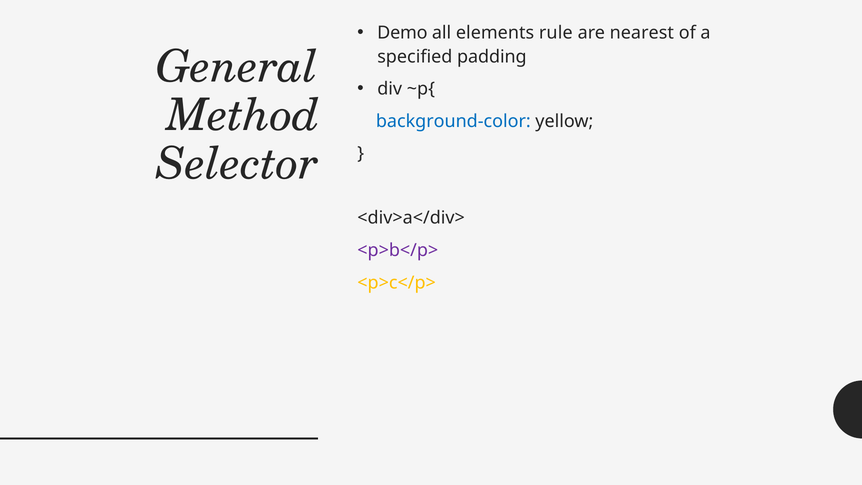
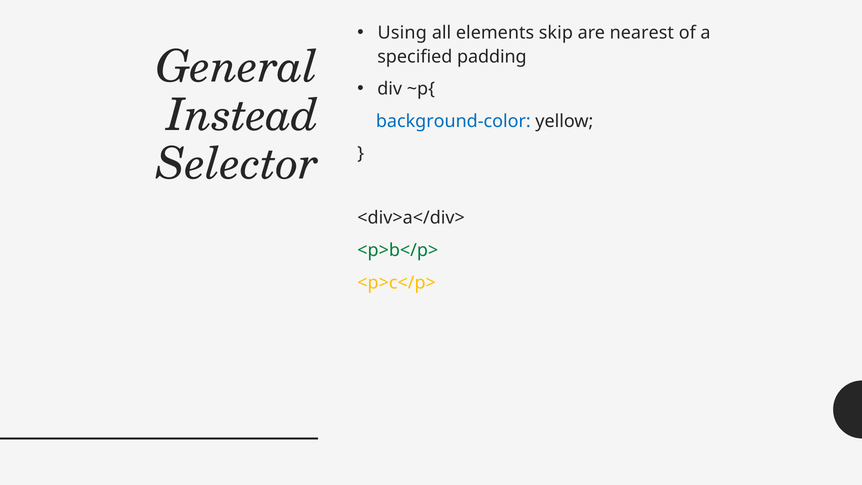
Demo: Demo -> Using (402, 33)
rule: rule -> skip (556, 33)
Method: Method -> Instead (243, 115)
<p>b</p> colour: purple -> green (398, 250)
